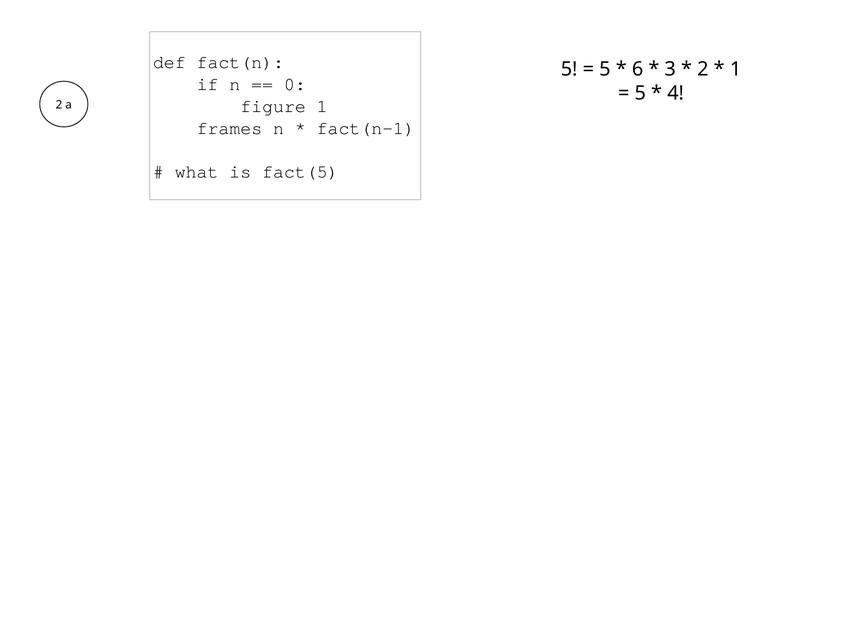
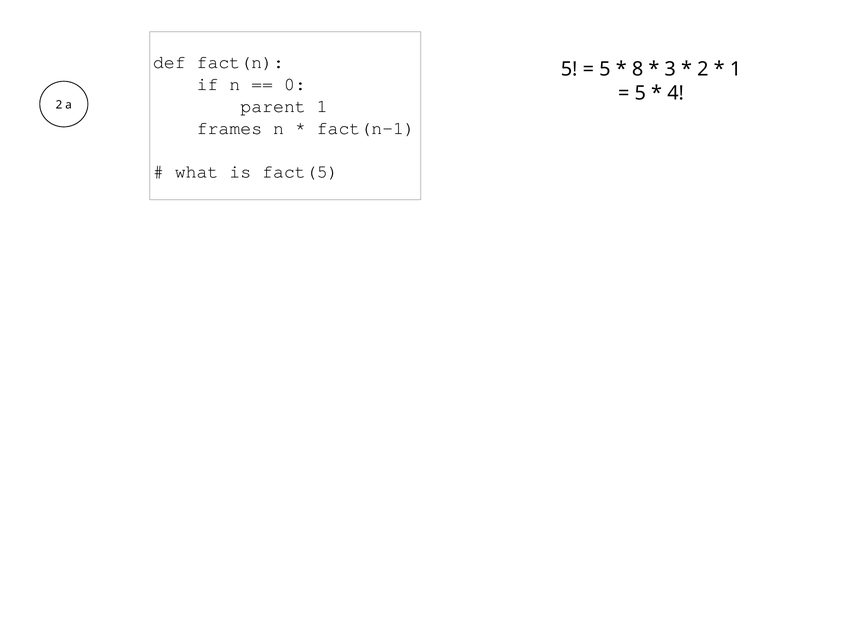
6: 6 -> 8 (638, 69)
figure: figure -> parent (273, 106)
